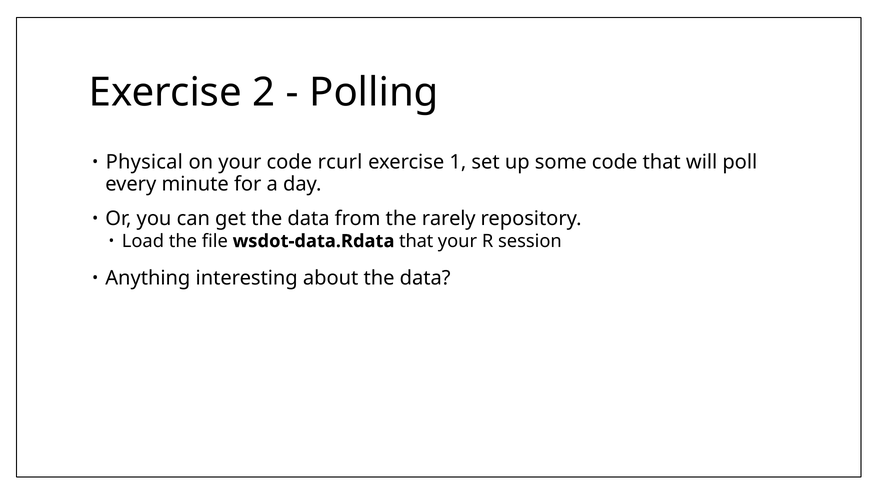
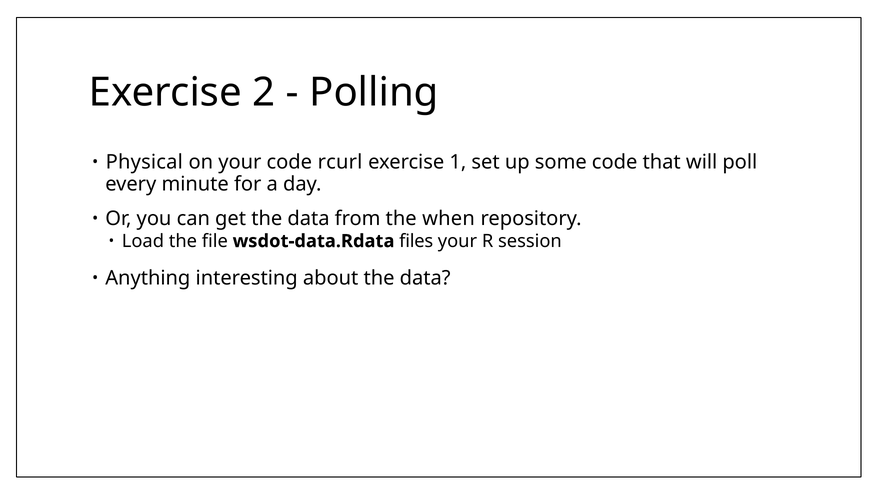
rarely: rarely -> when (448, 218)
wsdot-data.Rdata that: that -> files (416, 241)
